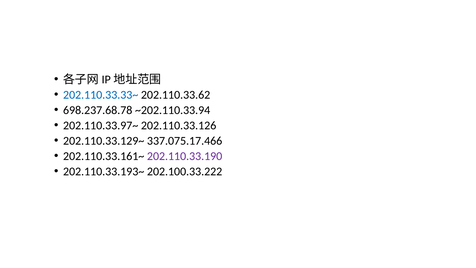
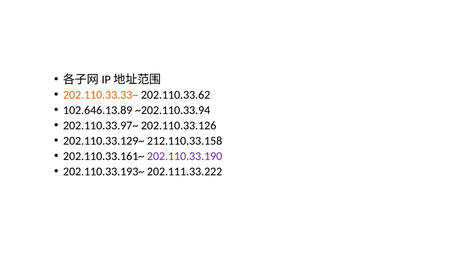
202.110.33.33~ colour: blue -> orange (101, 95)
698.237.68.78: 698.237.68.78 -> 102.646.13.89 (98, 110)
337.075.17.466: 337.075.17.466 -> 212.110.33.158 (185, 141)
202.100.33.222: 202.100.33.222 -> 202.111.33.222 (185, 171)
